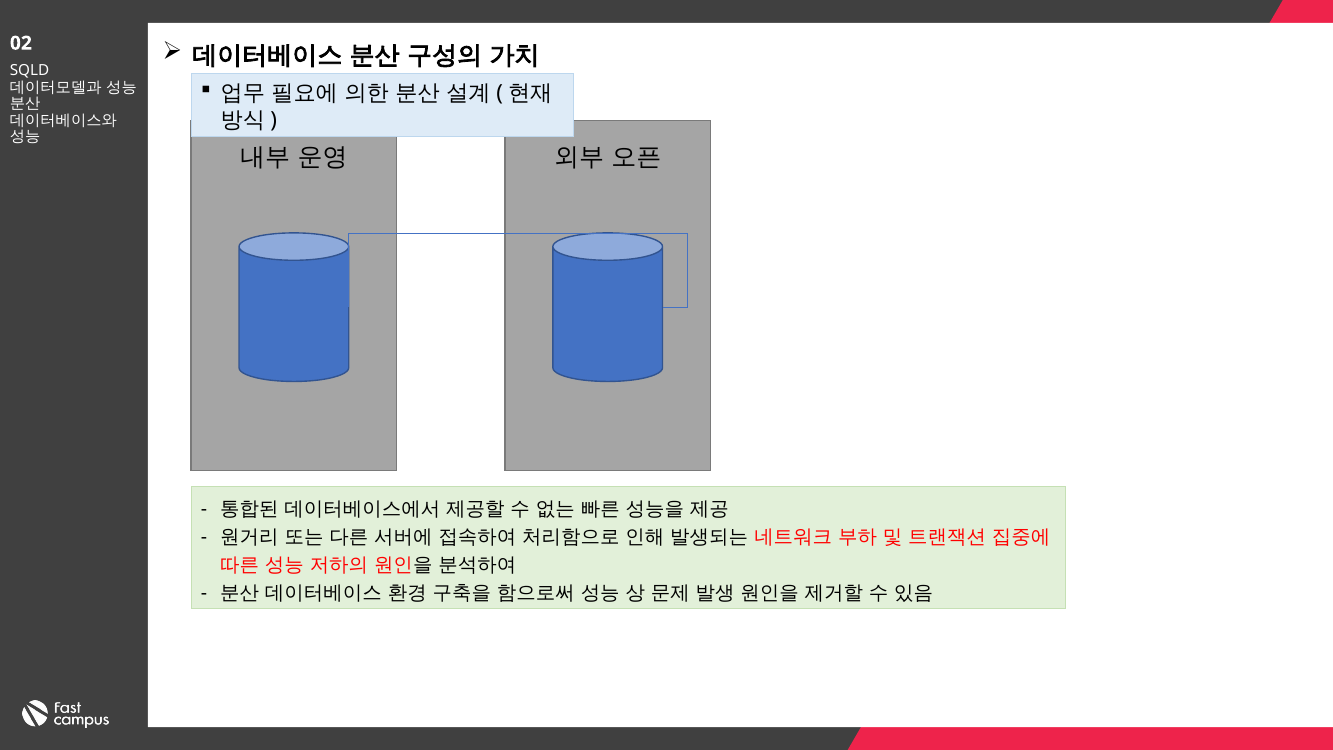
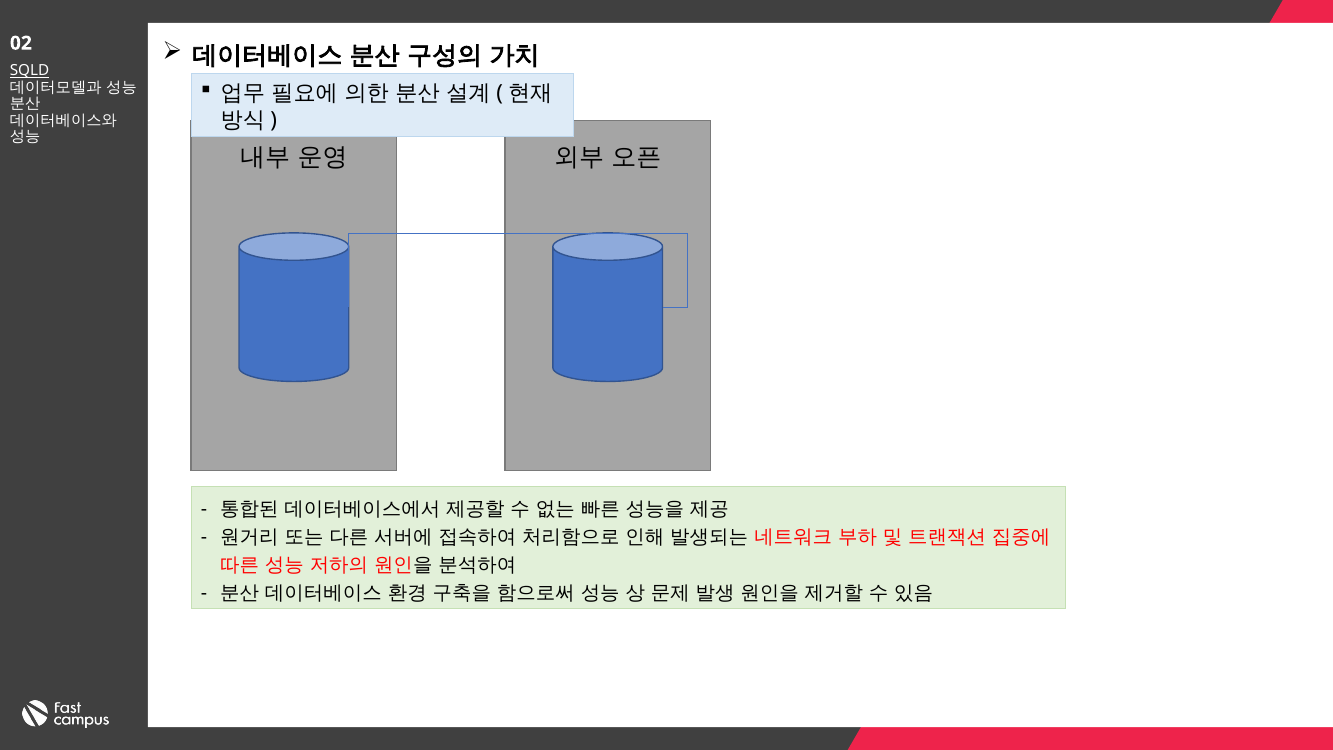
SQLD underline: none -> present (30, 70)
